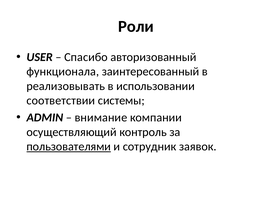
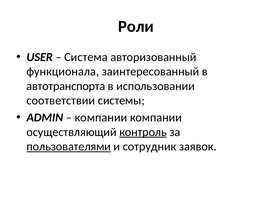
Спасибо: Спасибо -> Система (86, 57)
реализовывать: реализовывать -> автотранспорта (66, 86)
внимание: внимание -> компании (101, 118)
контроль underline: none -> present (143, 132)
